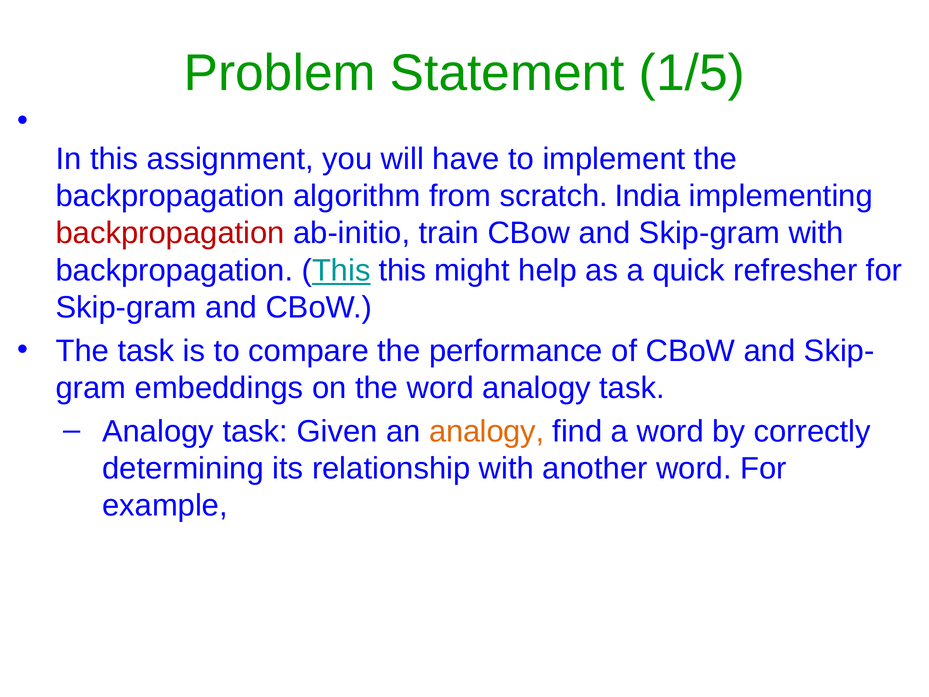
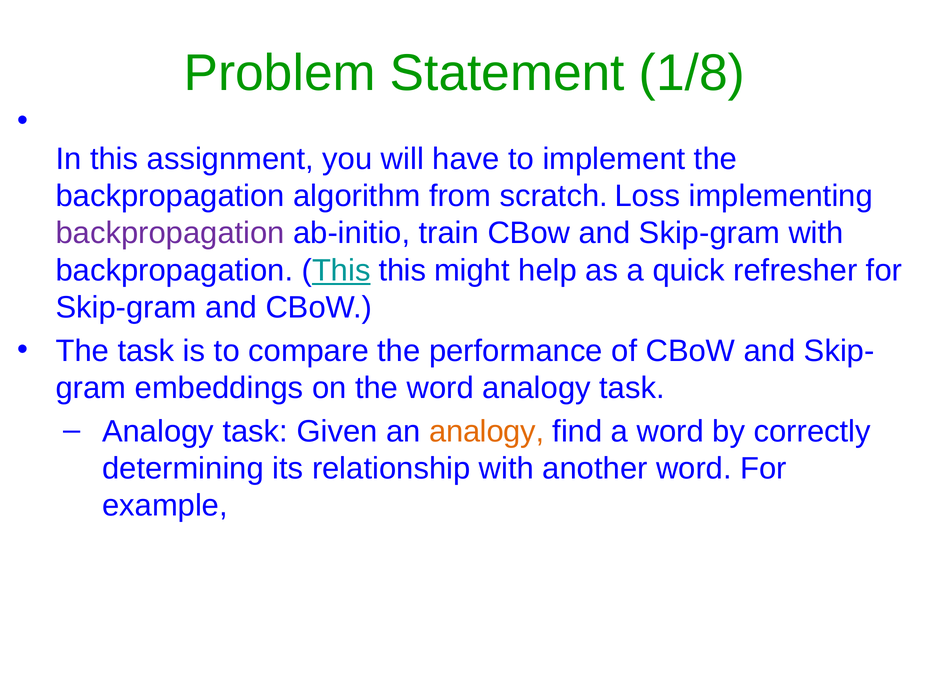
1/5: 1/5 -> 1/8 (692, 73)
India: India -> Loss (647, 196)
backpropagation colour: red -> purple (170, 233)
